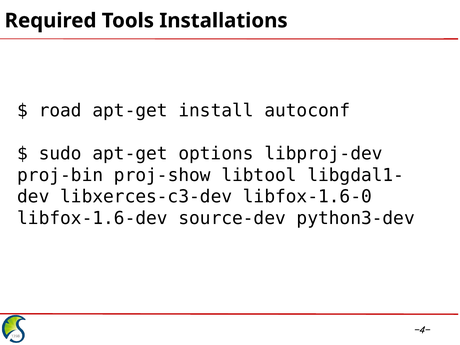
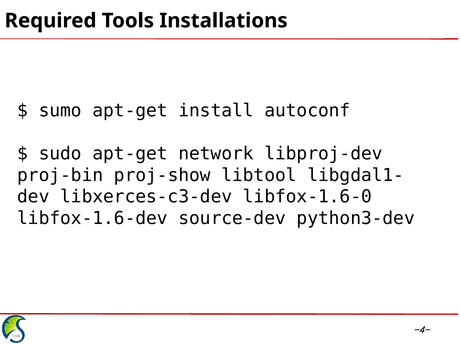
road: road -> sumo (60, 111)
options: options -> network (216, 154)
